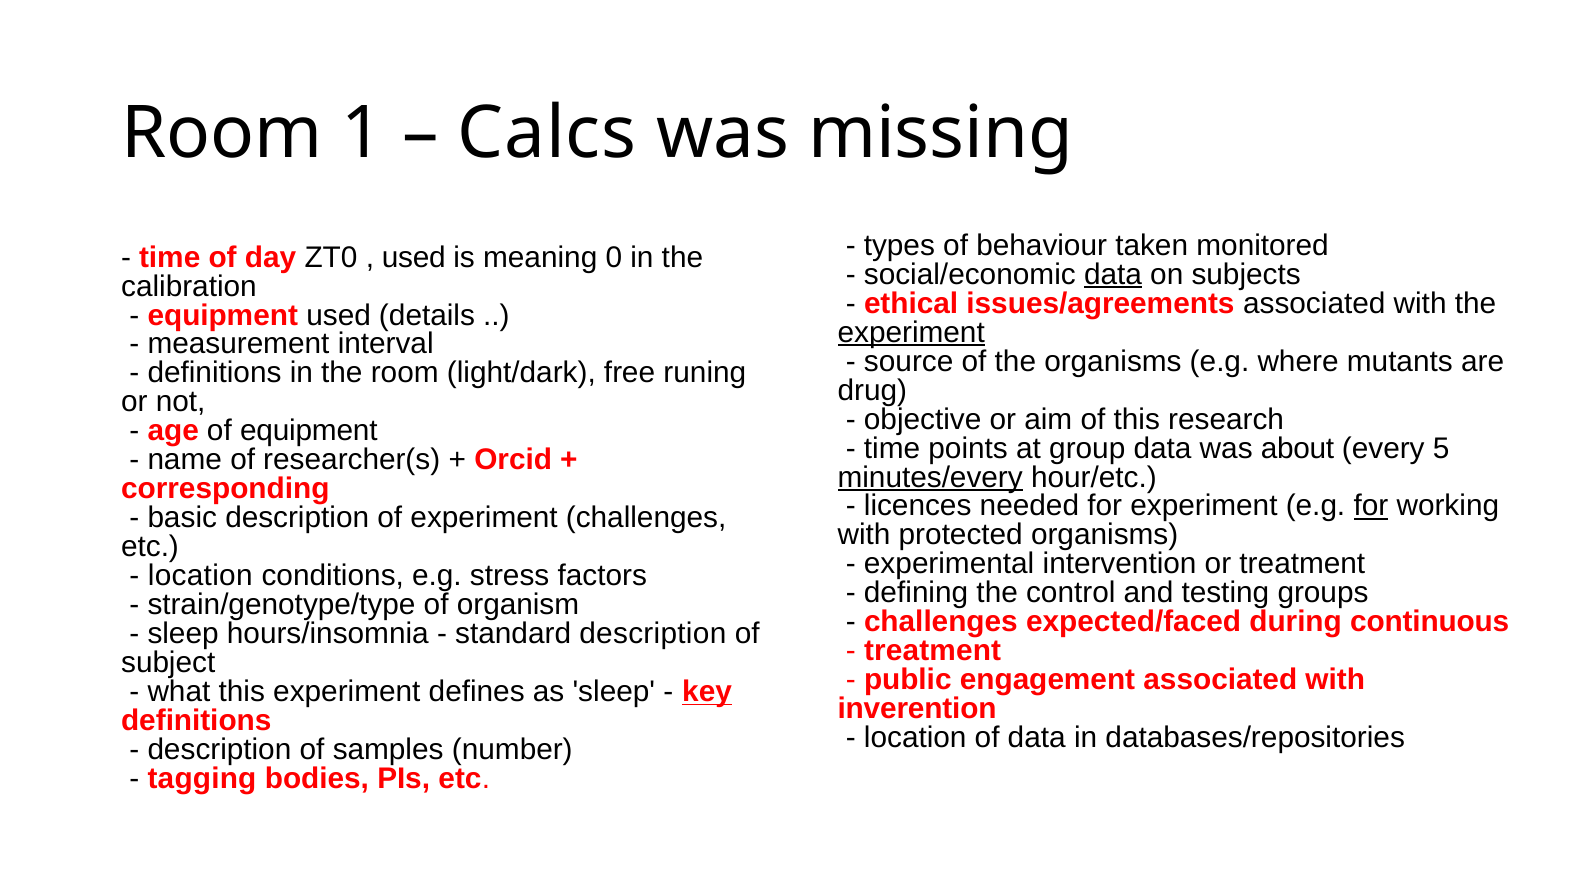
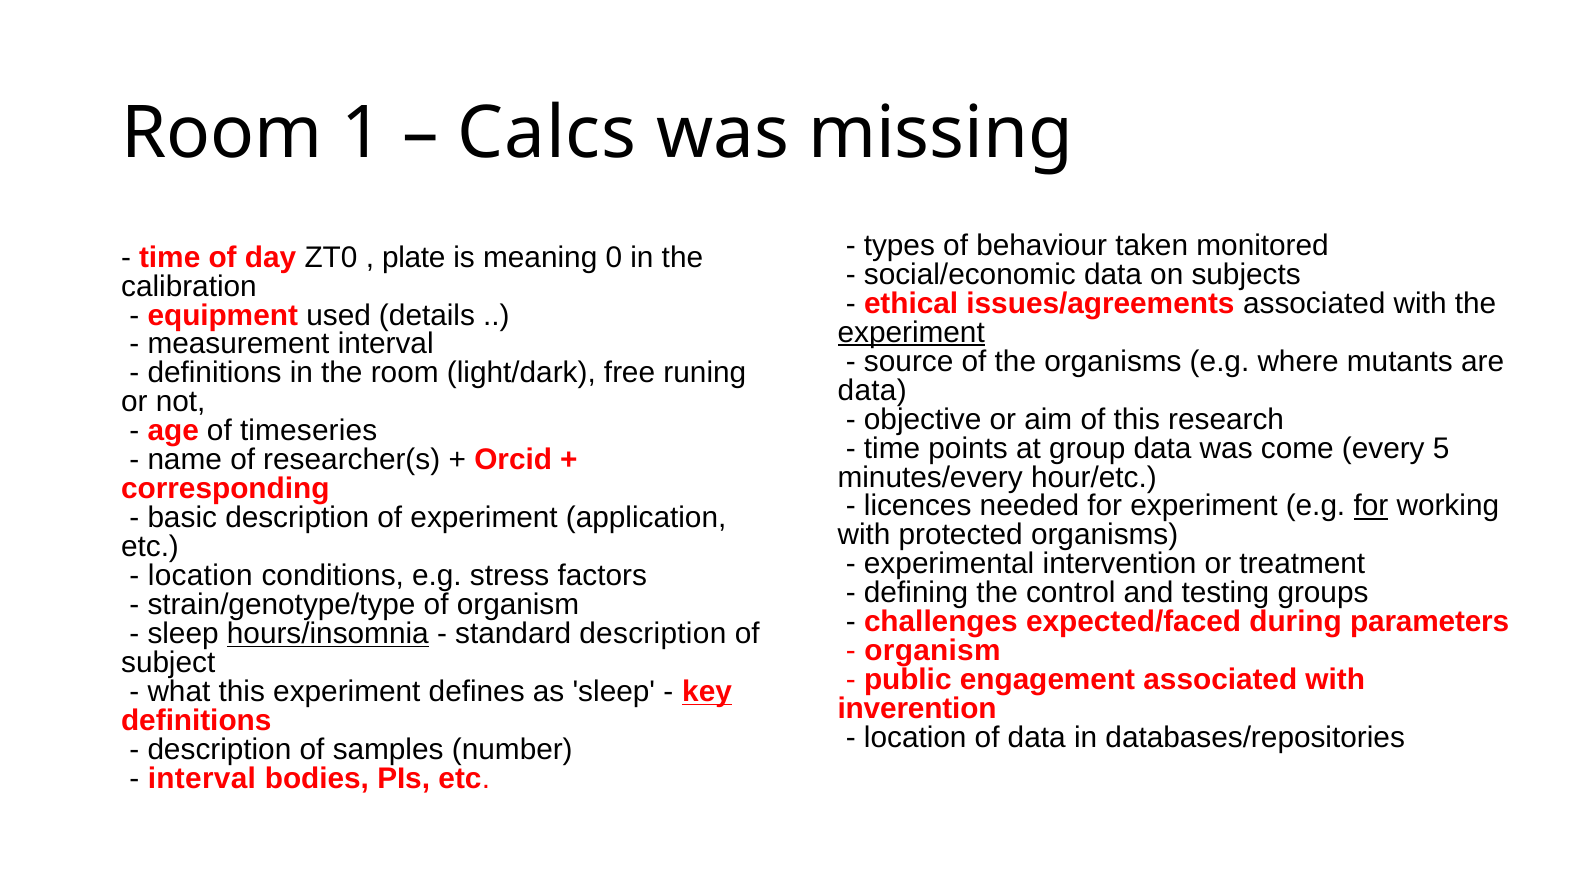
used: used -> plate (414, 257)
data underline: present -> none (1113, 274)
drug: drug -> data (872, 390)
of equipment: equipment -> timeseries (309, 431)
about: about -> come (1297, 448)
minutes/every underline: present -> none (930, 477)
experiment challenges: challenges -> application (646, 518)
continuous: continuous -> parameters (1430, 622)
hours/insomnia underline: none -> present (328, 634)
treatment: treatment -> organism (932, 651)
tagging: tagging -> interval (202, 778)
